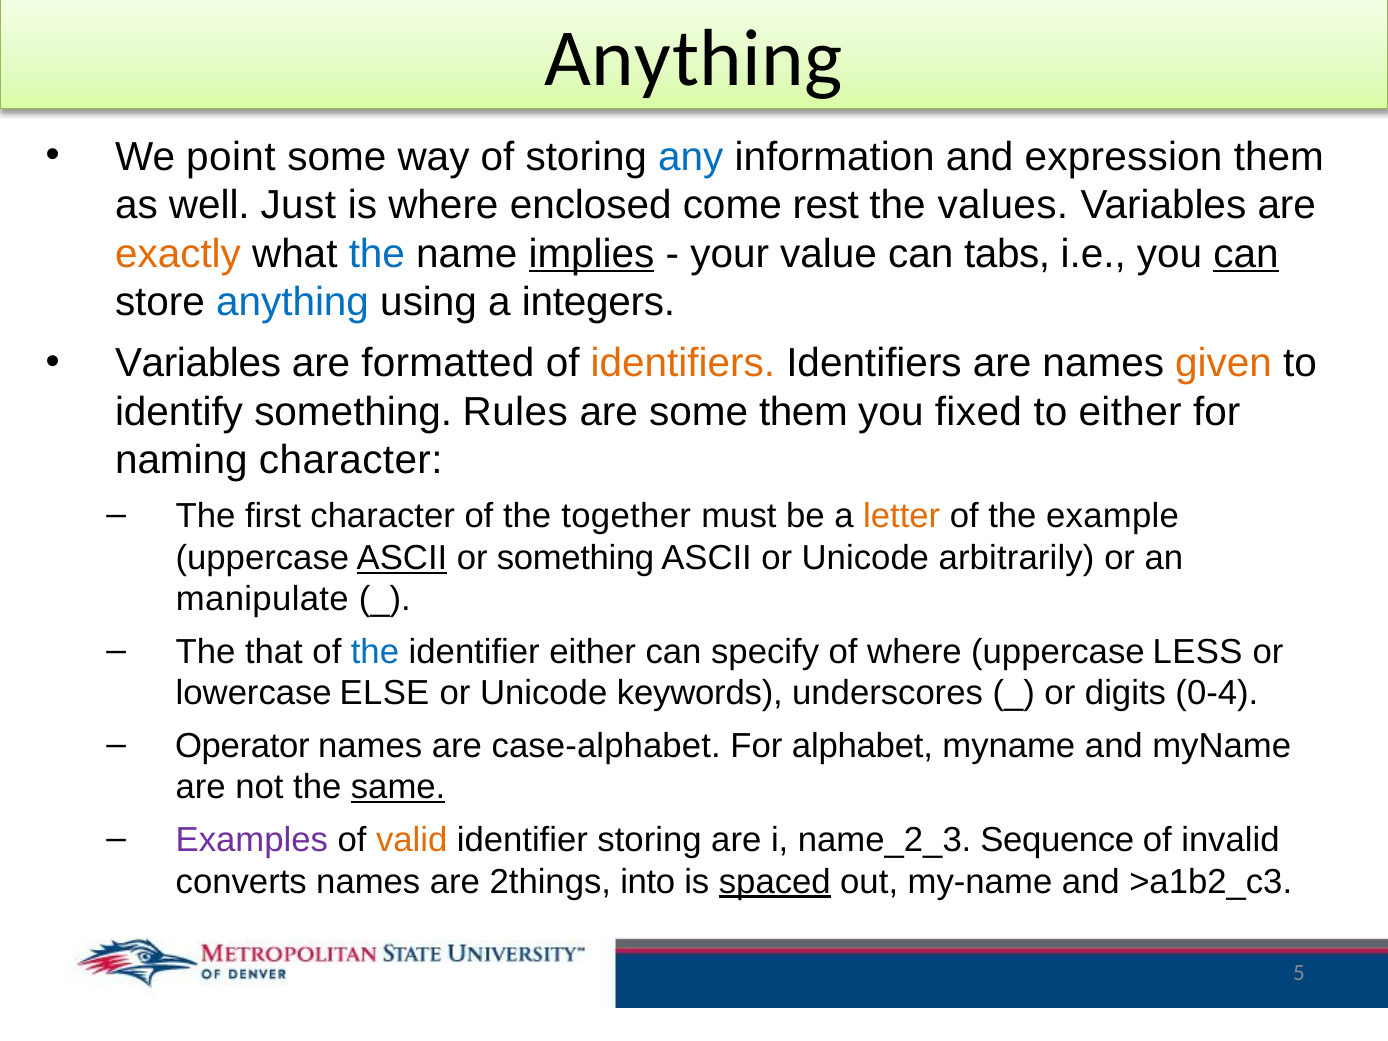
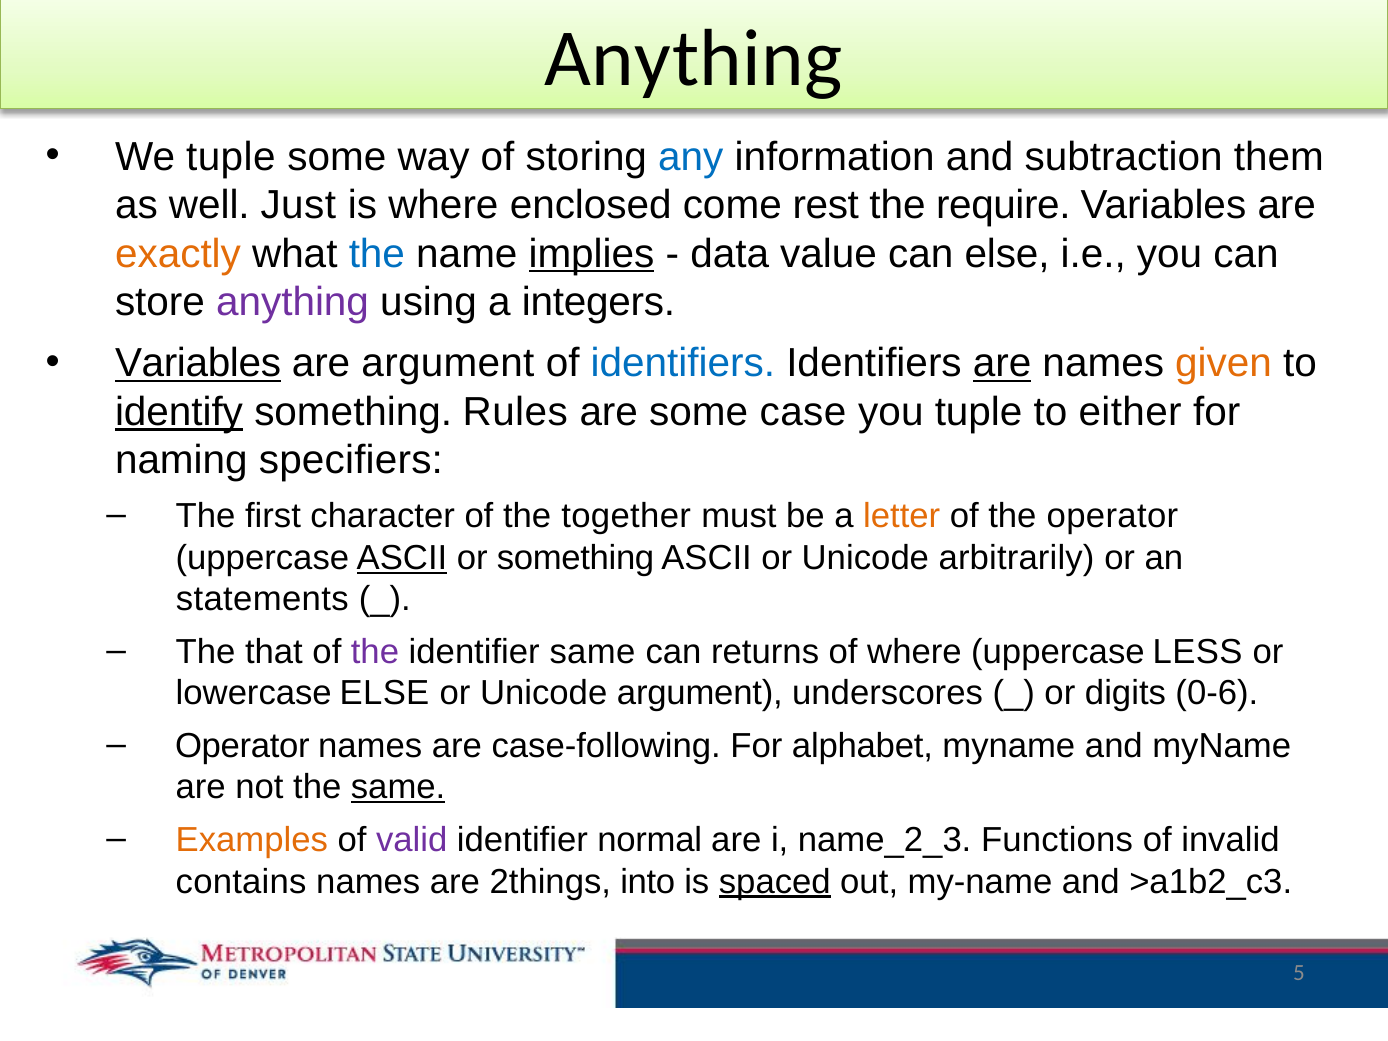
We point: point -> tuple (231, 157)
expression: expression -> subtraction (1124, 157)
values: values -> require (1003, 205)
your: your -> data (730, 254)
can tabs: tabs -> else (1007, 254)
can underline: present -> none (1246, 254)
anything colour: blue -> purple (293, 302)
Variables underline: none -> present (198, 363)
are formatted: formatted -> argument (448, 363)
identifiers colour: orange -> blue (683, 363)
are underline: none -> present (1002, 363)
identify underline: none -> present (179, 412)
some them: them -> case (803, 412)
you fixed: fixed -> tuple (979, 412)
naming character: character -> specifiers (351, 460)
the example: example -> operator (1112, 516)
manipulate: manipulate -> statements (262, 599)
the colour: blue -> purple (375, 652)
identifier either: either -> same (592, 652)
specify: specify -> returns (765, 652)
Unicode keywords: keywords -> argument (700, 693)
0-4: 0-4 -> 0-6 (1217, 693)
case-alphabet: case-alphabet -> case-following (606, 746)
Examples colour: purple -> orange (252, 840)
valid colour: orange -> purple (412, 840)
identifier storing: storing -> normal (650, 840)
Sequence: Sequence -> Functions (1057, 840)
converts: converts -> contains (241, 882)
